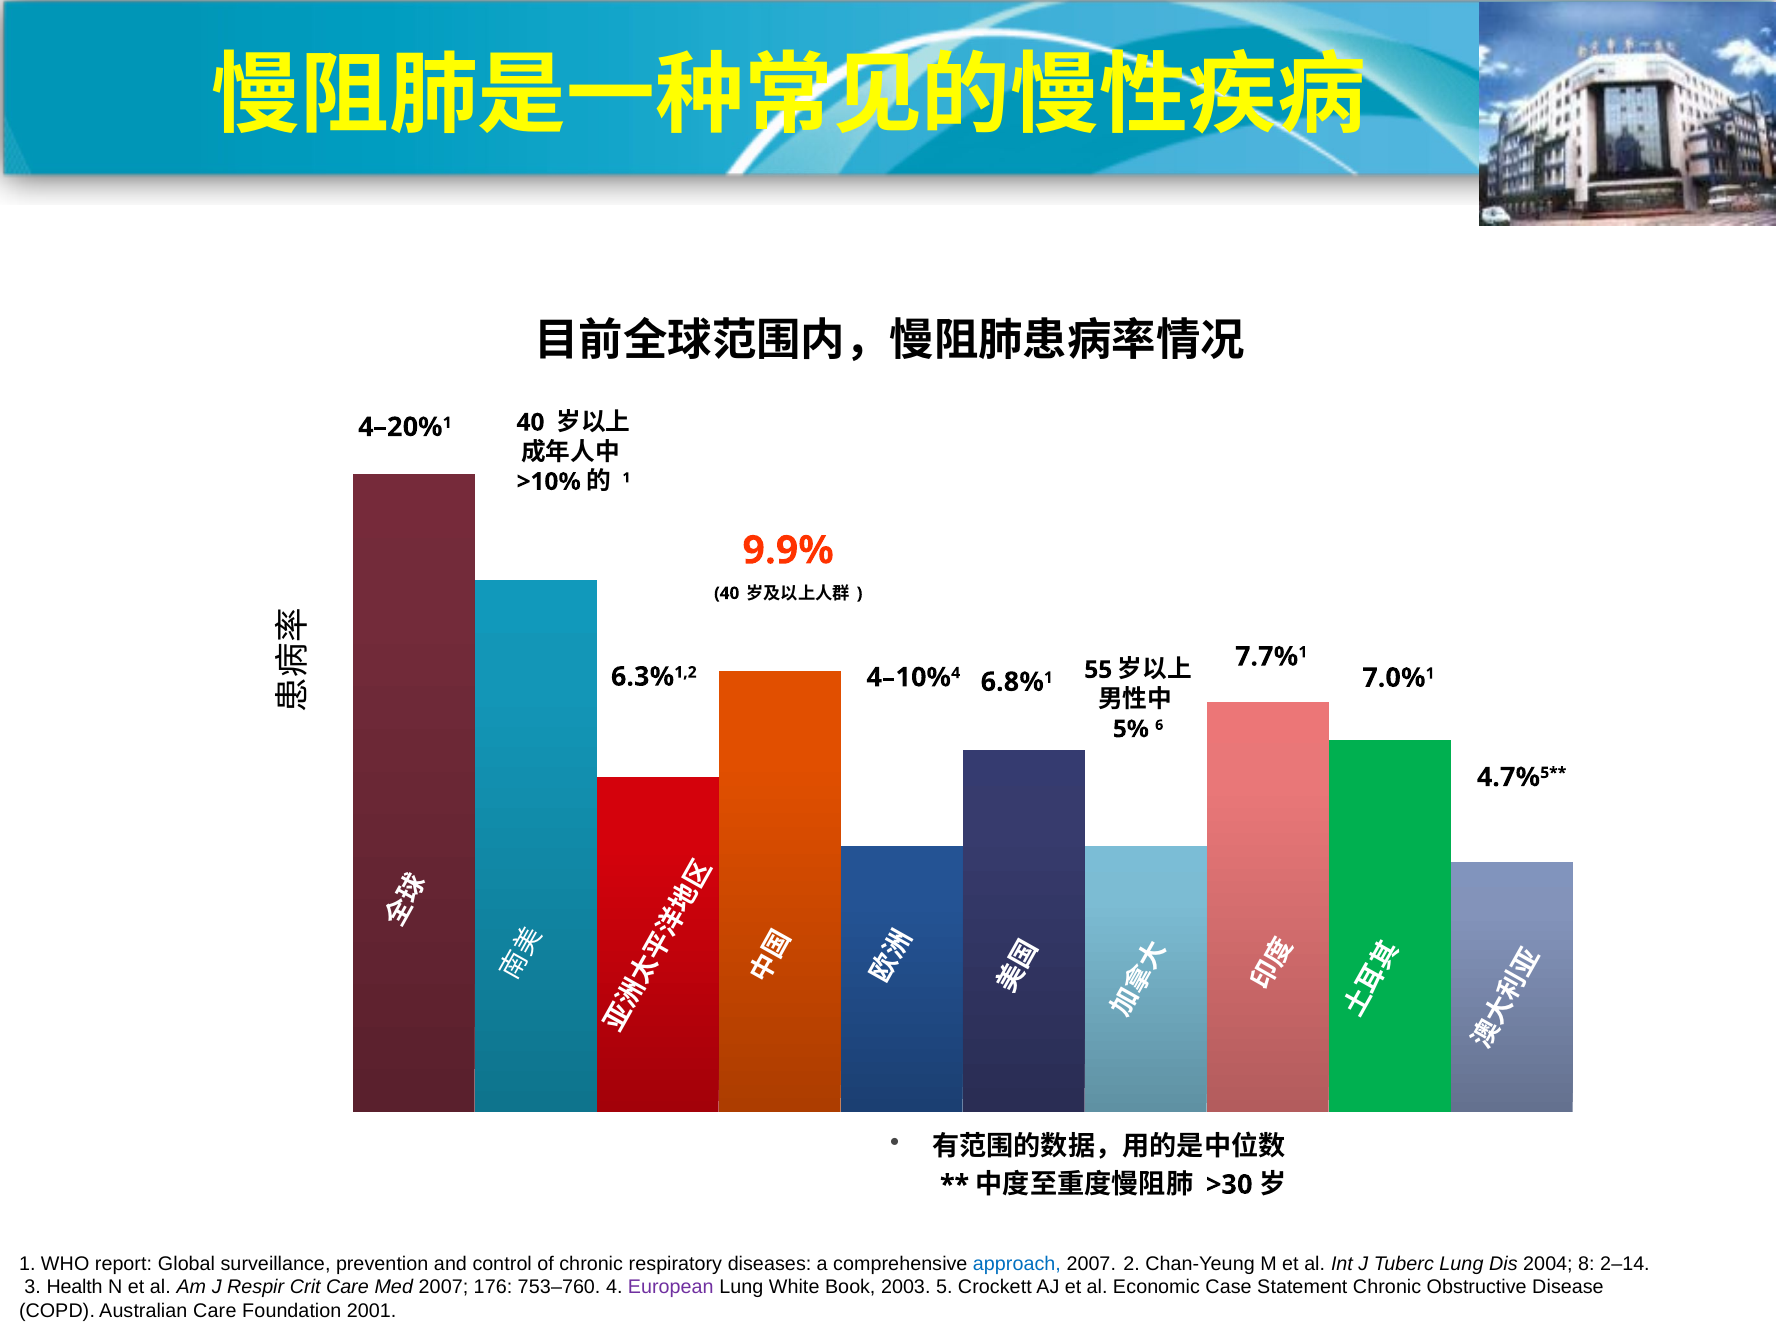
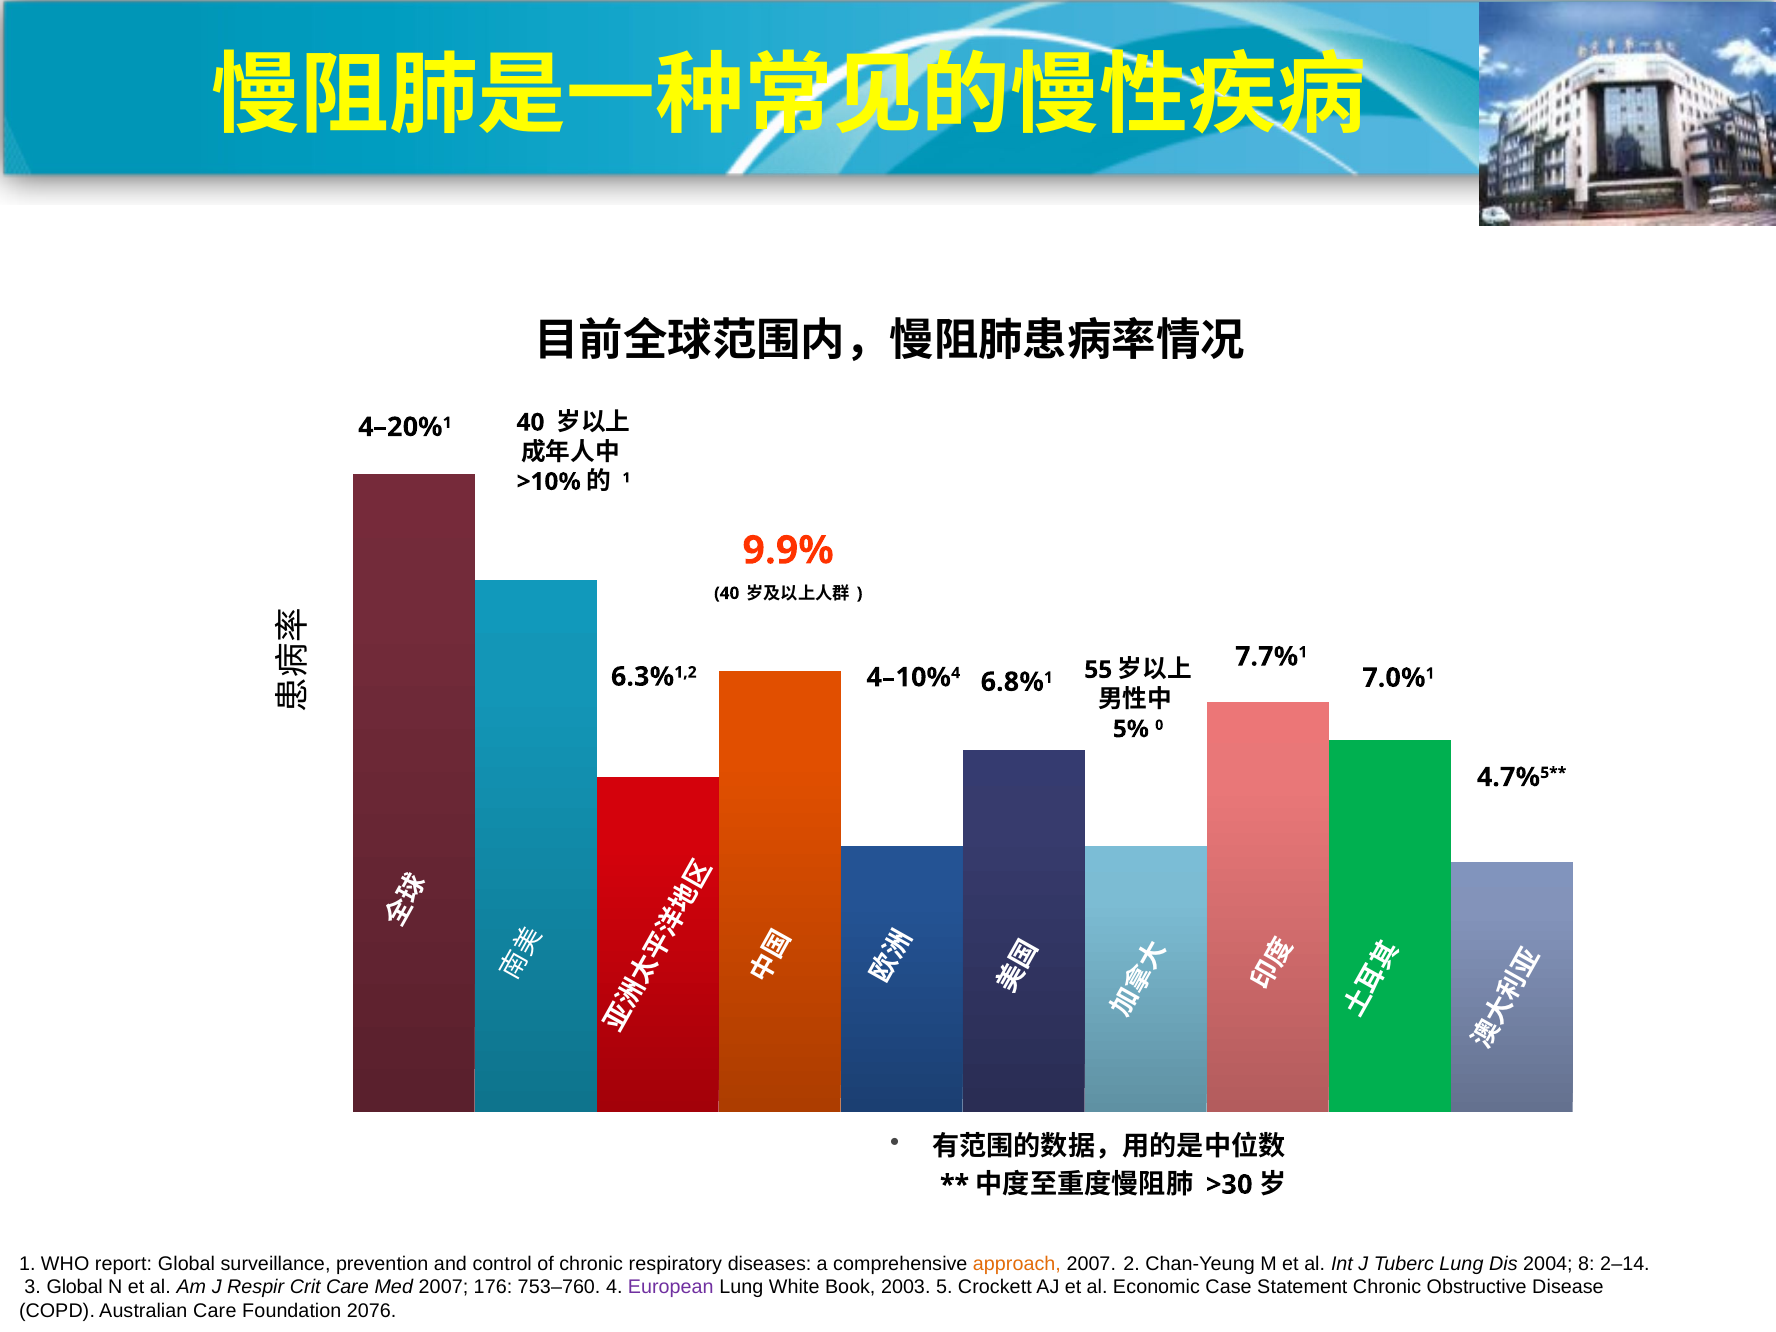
6: 6 -> 0 (1159, 725)
approach colour: blue -> orange (1017, 1264)
3 Health: Health -> Global (75, 1287)
2001: 2001 -> 2076 (372, 1311)
